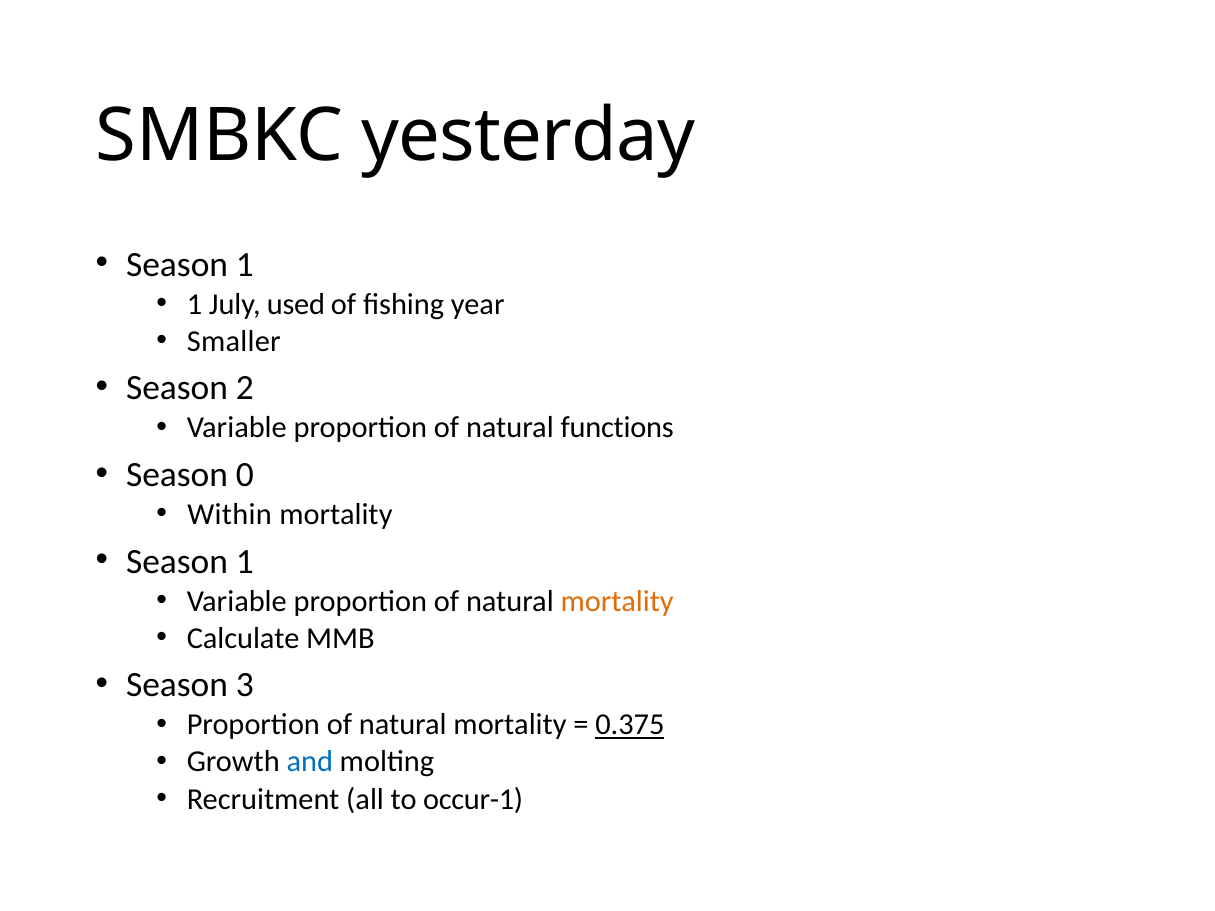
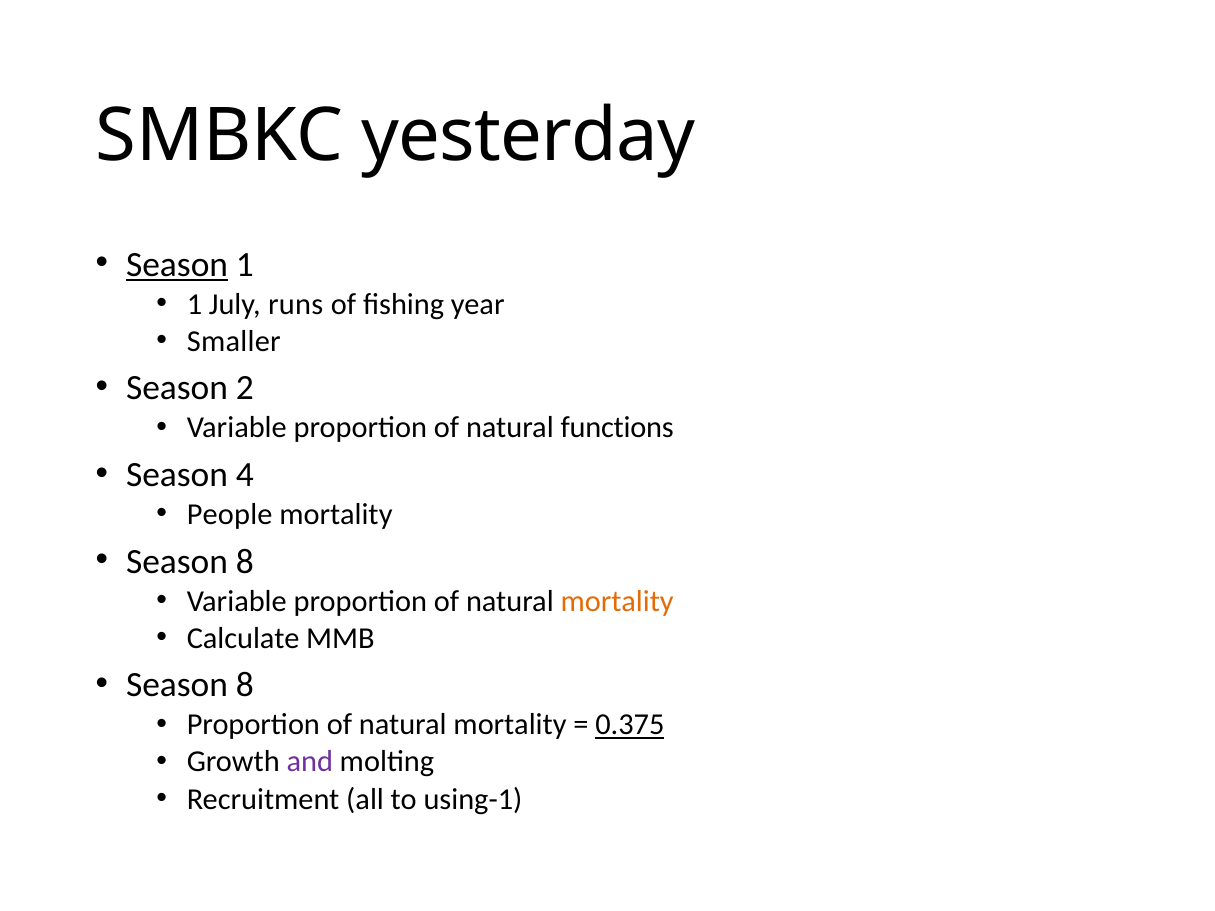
Season underline: none -> present (177, 264)
used: used -> runs (296, 304)
0: 0 -> 4 (245, 475)
Within: Within -> People (230, 515)
1: 1 -> 8 (245, 562)
3: 3 -> 8 (245, 685)
and colour: blue -> purple (310, 762)
occur-1: occur-1 -> using-1 (473, 799)
